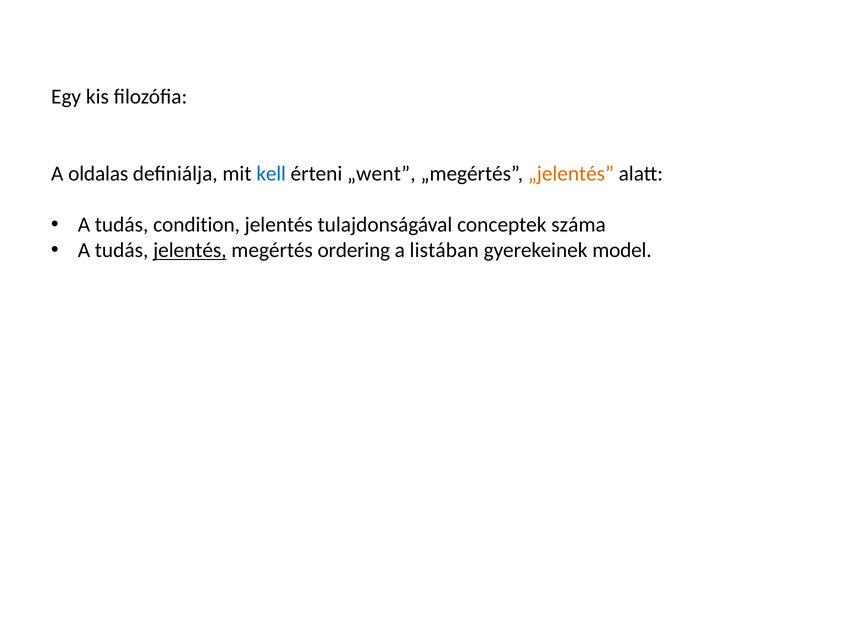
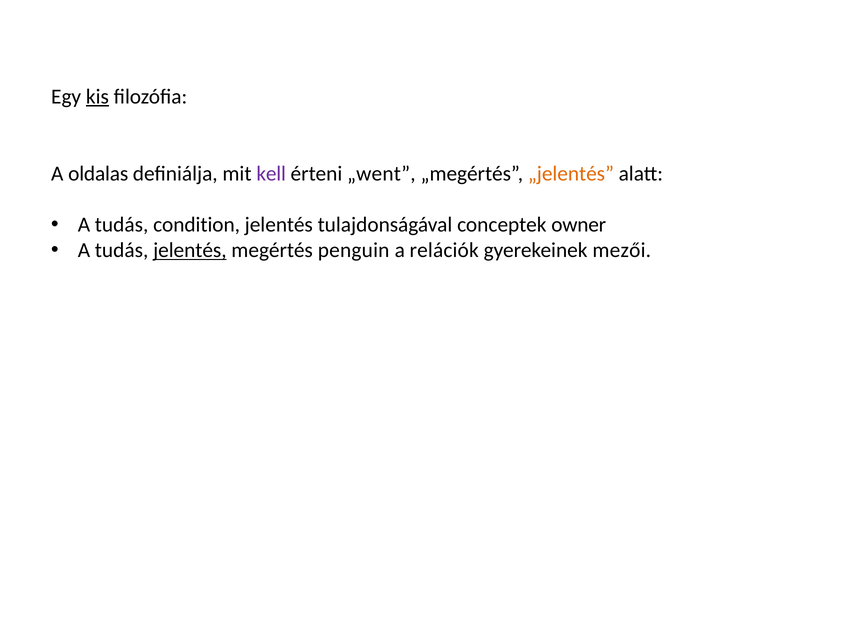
kis underline: none -> present (97, 97)
kell colour: blue -> purple (271, 174)
száma: száma -> owner (579, 225)
ordering: ordering -> penguin (354, 250)
listában: listában -> relációk (444, 250)
model: model -> mezői (622, 250)
